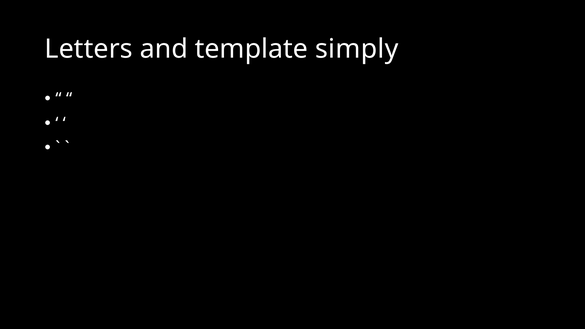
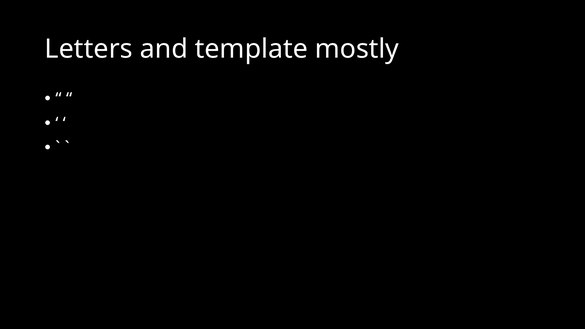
simply: simply -> mostly (357, 49)
